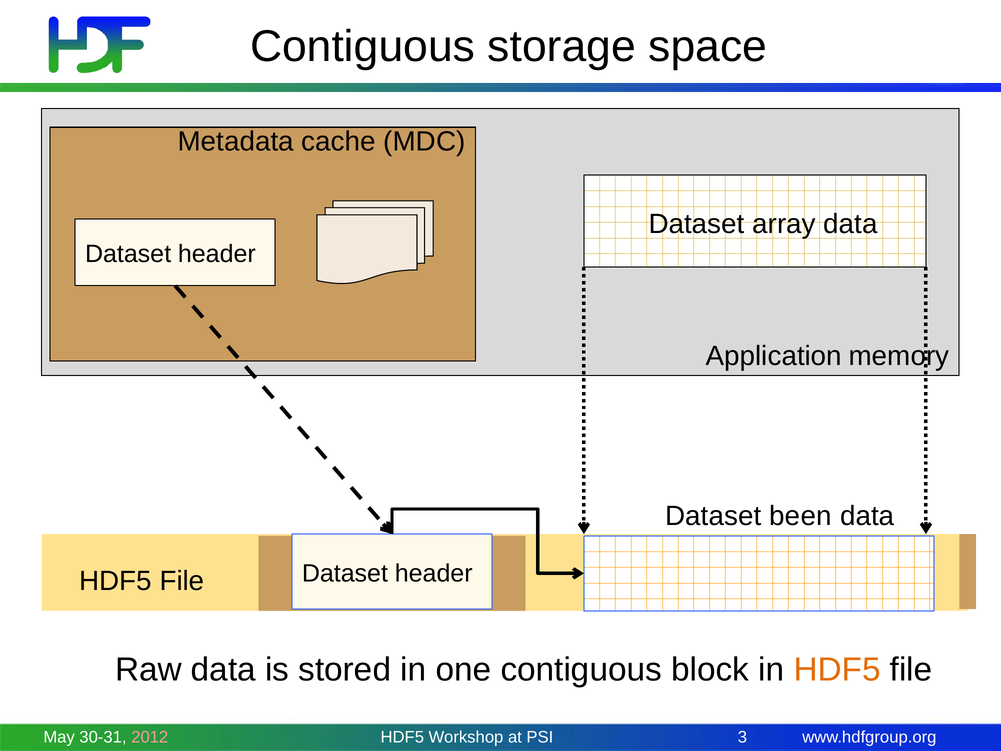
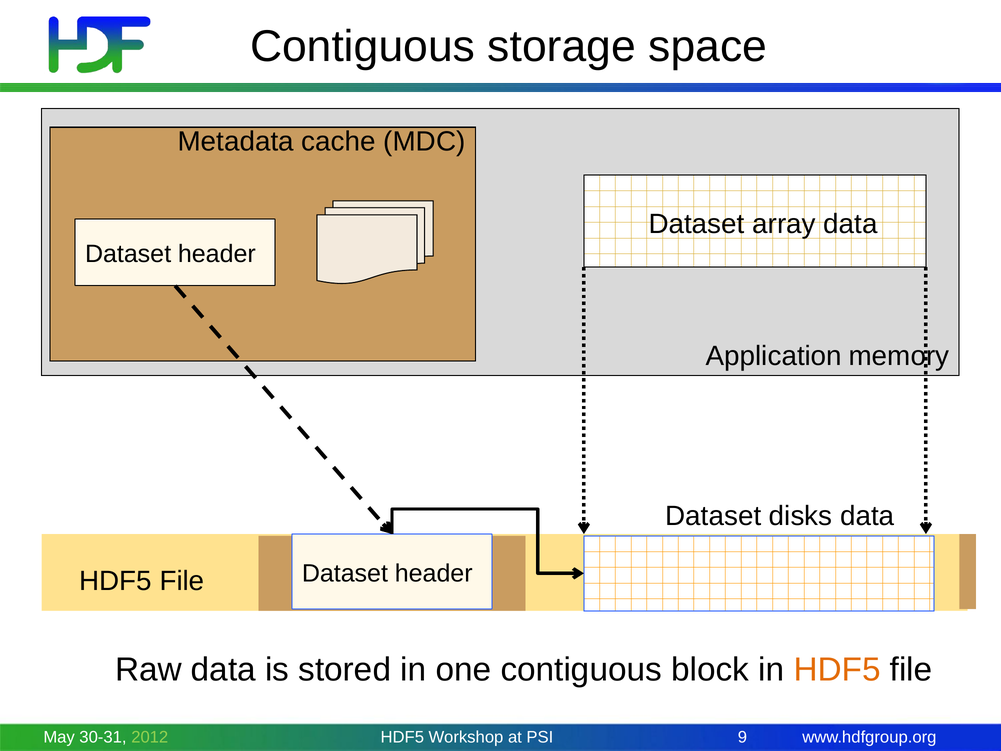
been: been -> disks (801, 516)
2012 colour: pink -> light green (150, 737)
3: 3 -> 9 (742, 737)
